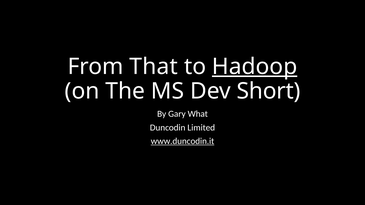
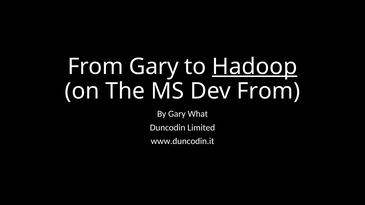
From That: That -> Gary (154, 67)
Dev Short: Short -> From (268, 91)
www.duncodin.it underline: present -> none (182, 141)
